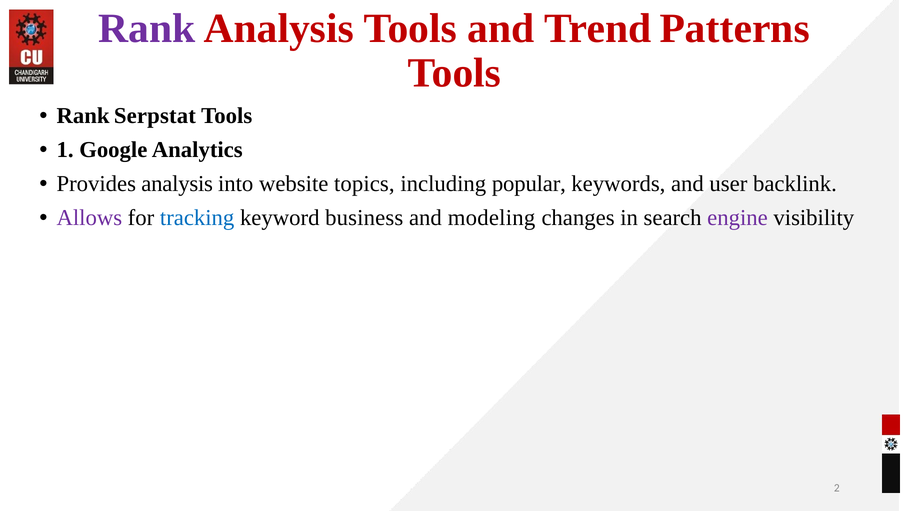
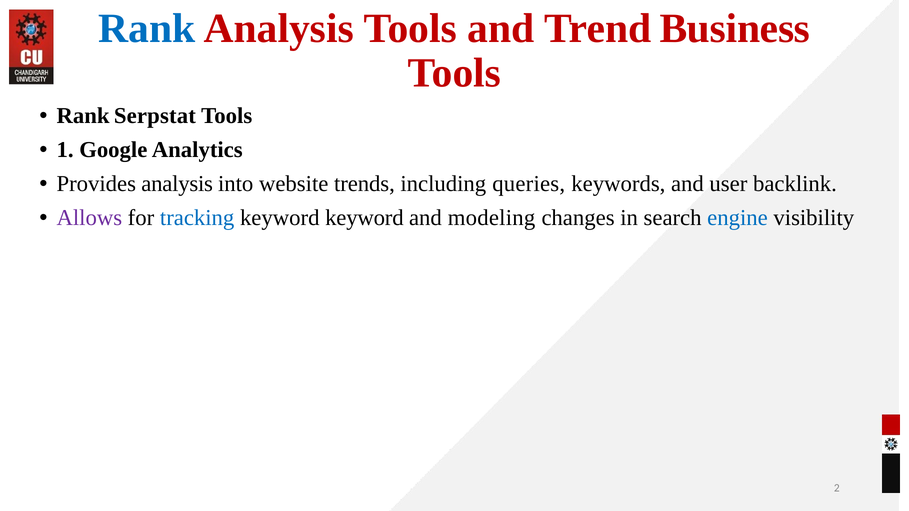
Rank colour: purple -> blue (147, 28)
Patterns: Patterns -> Business (735, 28)
topics: topics -> trends (364, 184)
popular: popular -> queries (529, 184)
keyword business: business -> keyword (364, 218)
engine colour: purple -> blue (737, 218)
